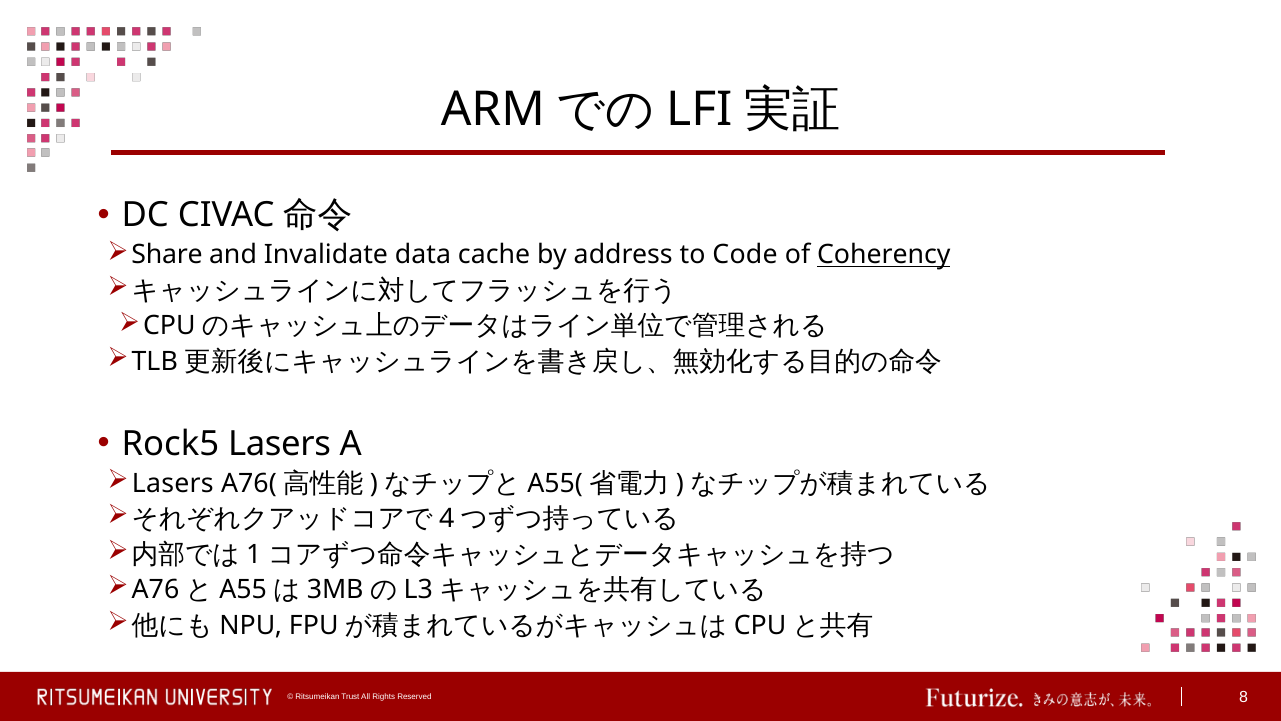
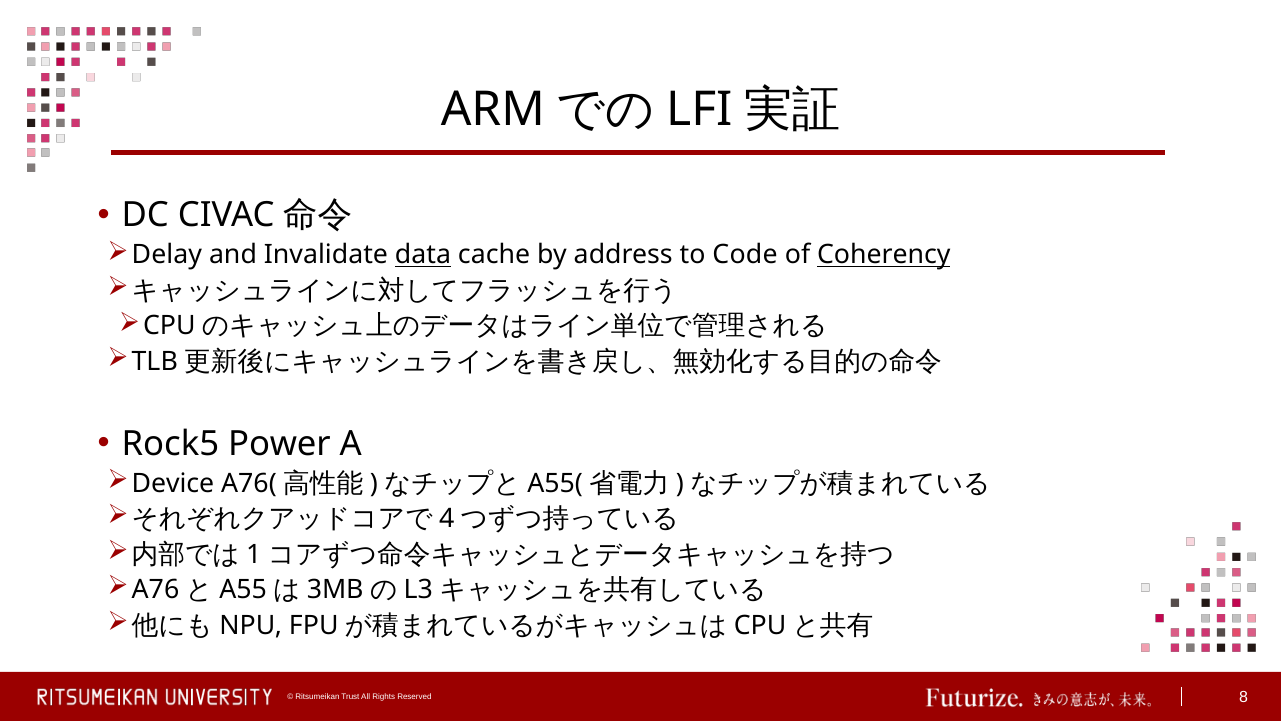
Share: Share -> Delay (167, 255)
data underline: none -> present (423, 255)
Rock5 Lasers: Lasers -> Power (279, 443)
Lasers: Lasers -> Device (173, 483)
